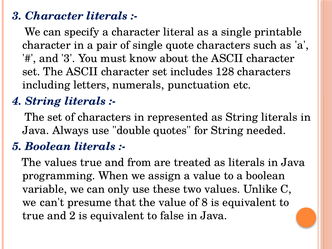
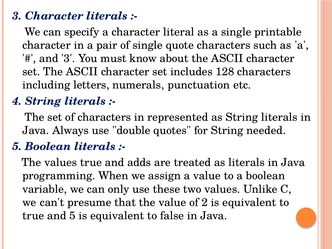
from: from -> adds (139, 163)
8: 8 -> 2 (205, 202)
and 2: 2 -> 5 (73, 216)
